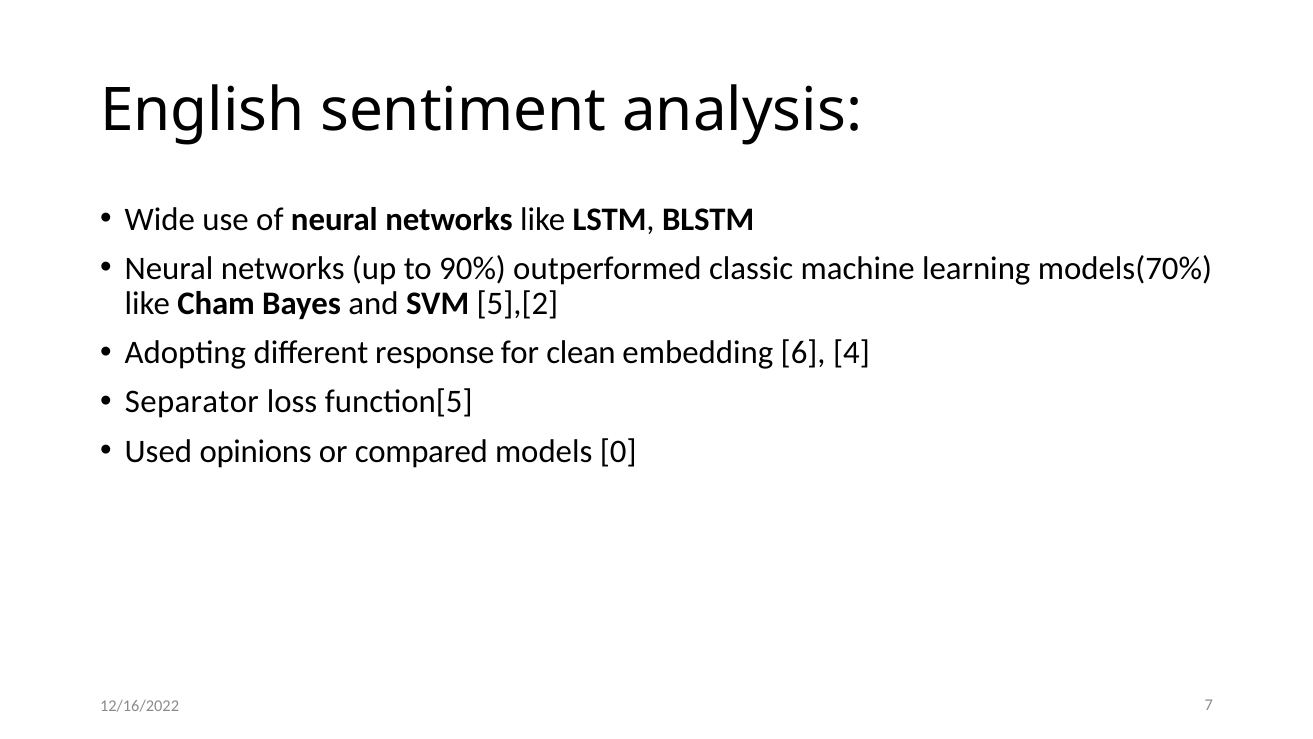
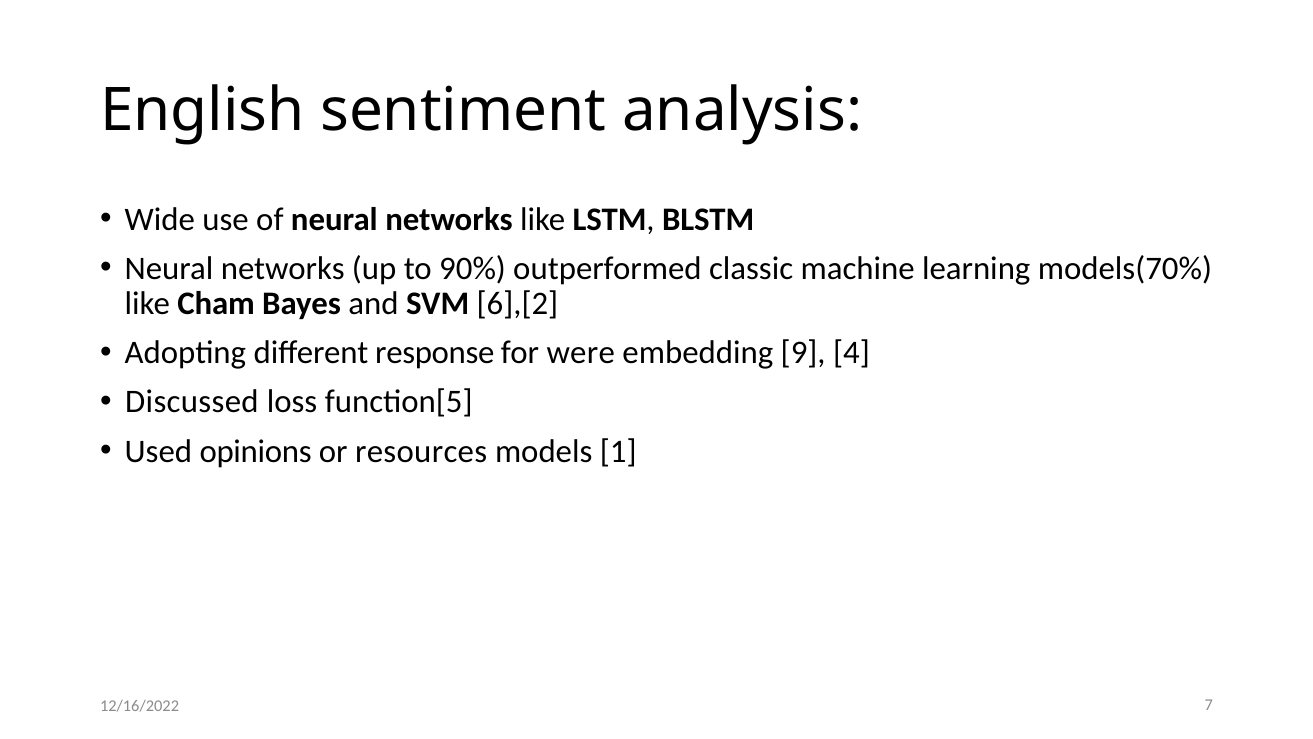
5],[2: 5],[2 -> 6],[2 (517, 304)
clean: clean -> were (581, 353)
6: 6 -> 9 (803, 353)
Separator: Separator -> Discussed (192, 402)
compared: compared -> resources (421, 451)
0: 0 -> 1 (618, 451)
